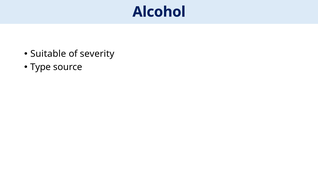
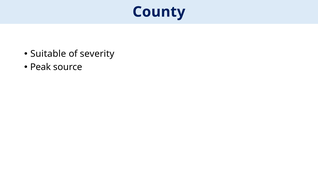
Alcohol: Alcohol -> County (159, 12)
Type: Type -> Peak (40, 67)
